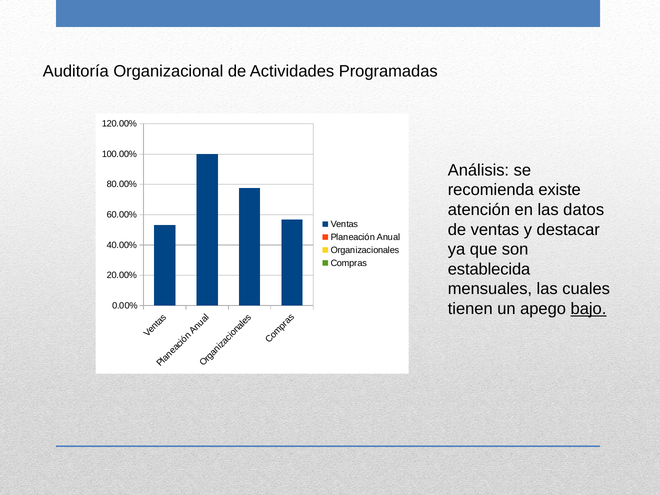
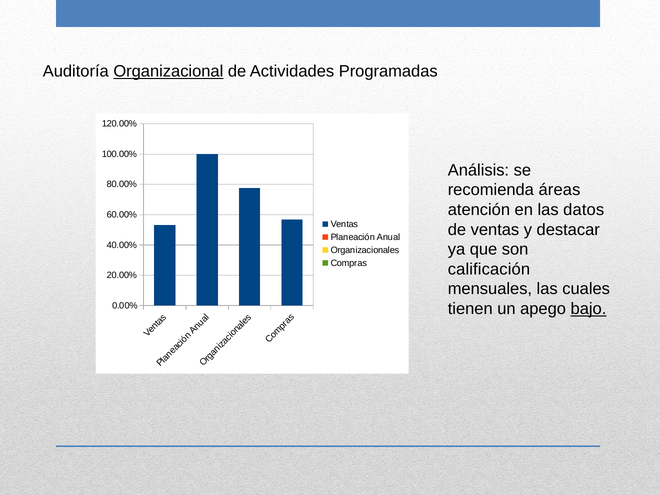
Organizacional underline: none -> present (168, 71)
existe: existe -> áreas (559, 190)
establecida: establecida -> calificación (489, 269)
